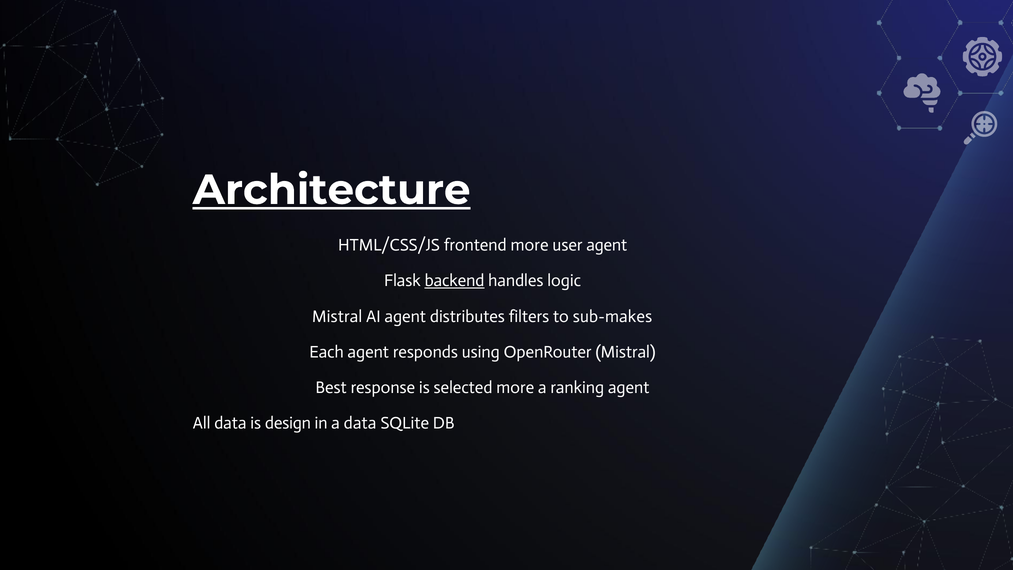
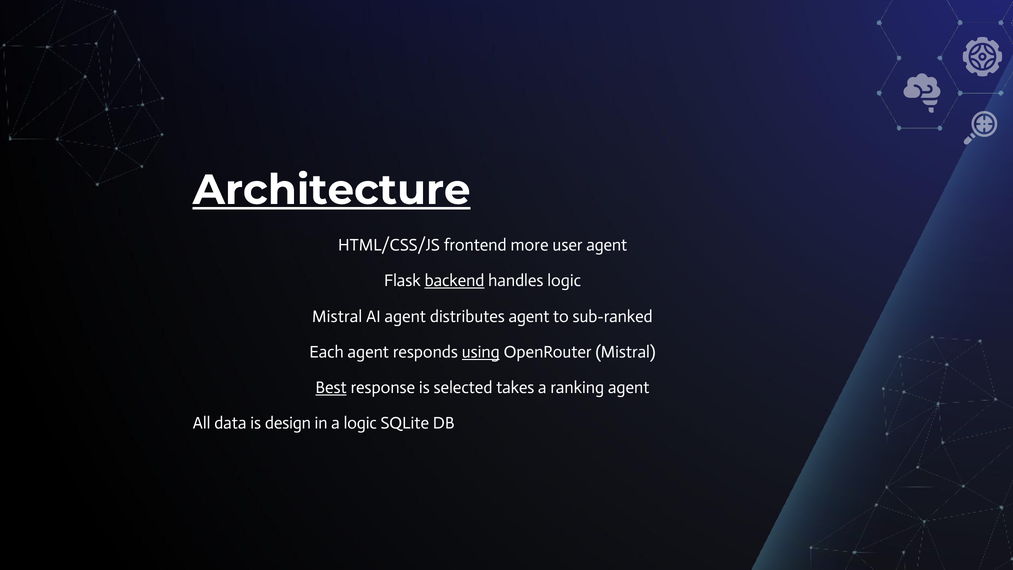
distributes filters: filters -> agent (529, 316)
sub-makes: sub-makes -> sub-ranked (613, 316)
using underline: none -> present (481, 352)
Best underline: none -> present (331, 388)
selected more: more -> takes (515, 388)
a data: data -> logic (360, 423)
